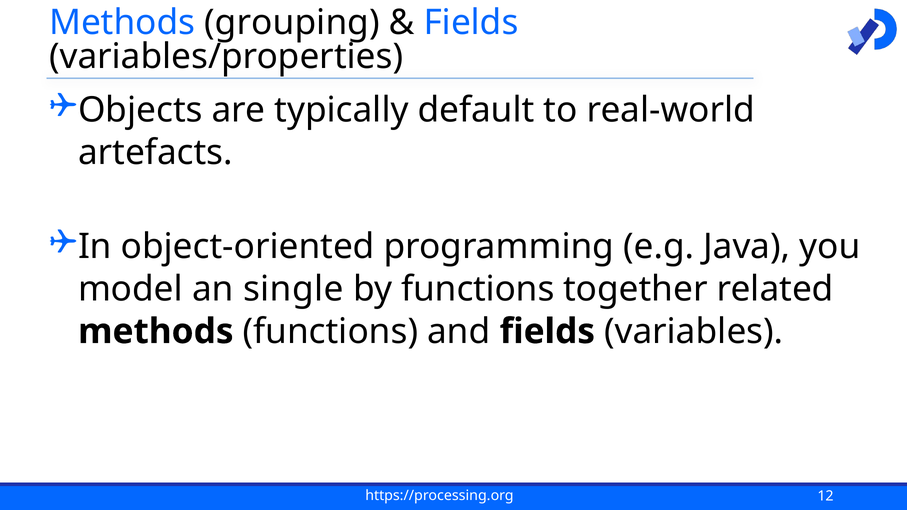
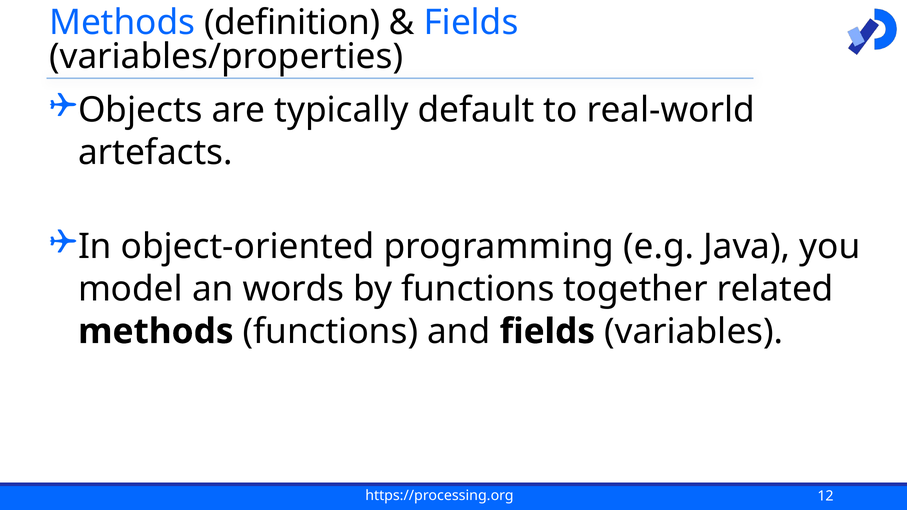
grouping: grouping -> definition (292, 23)
single: single -> words (294, 289)
